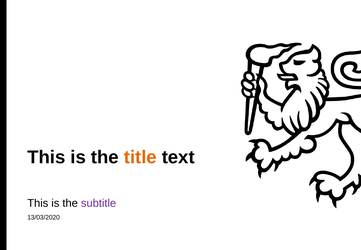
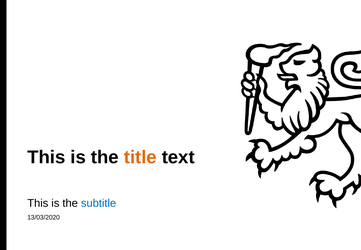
subtitle colour: purple -> blue (99, 203)
